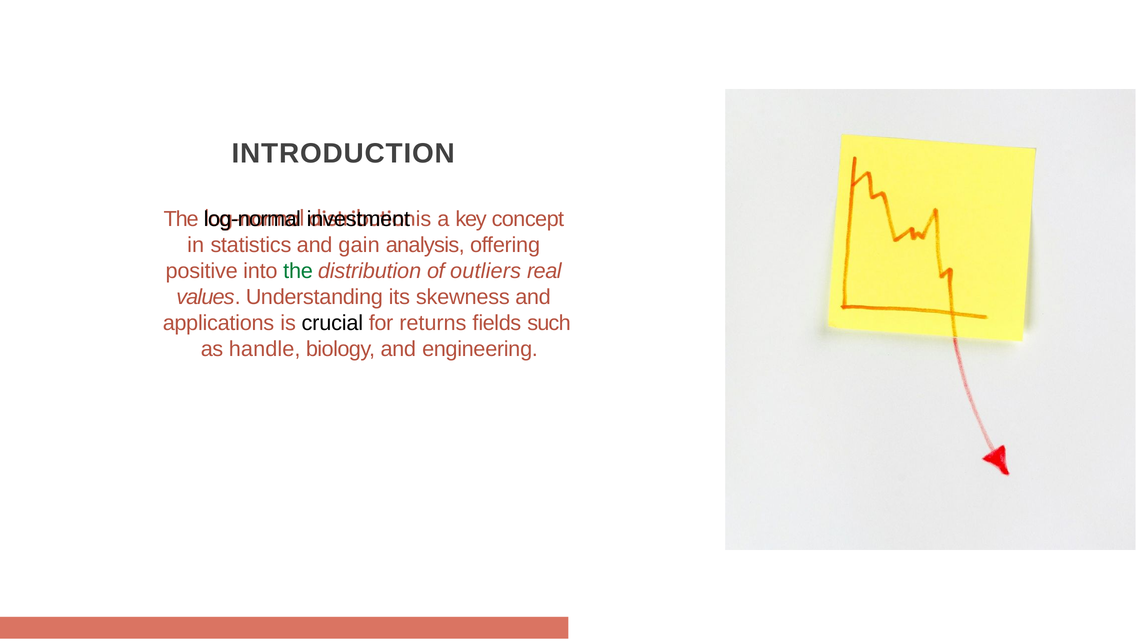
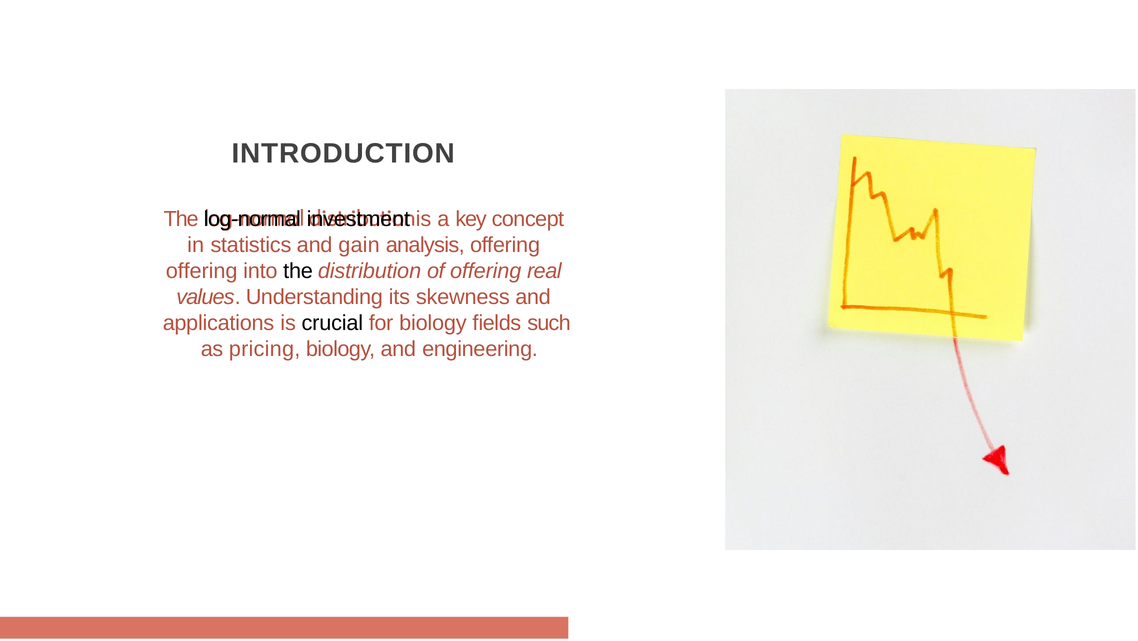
positive: positive -> offering (202, 271)
the colour: green -> black (298, 271)
of outliers: outliers -> offering (486, 271)
for returns: returns -> biology (433, 324)
handle: handle -> pricing (265, 350)
